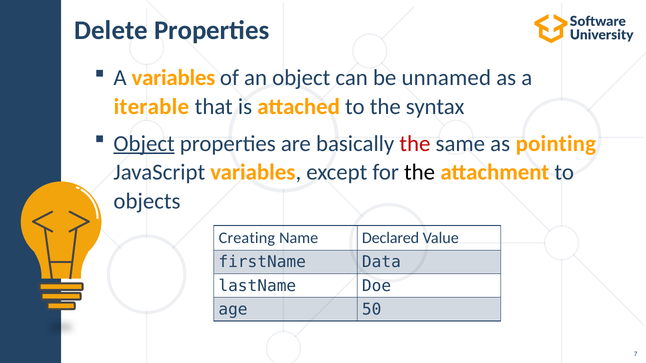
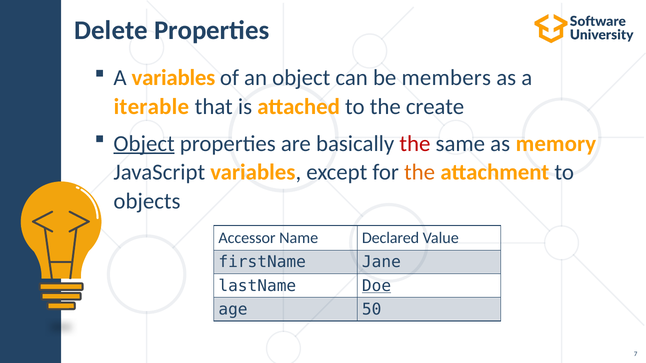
unnamed: unnamed -> members (446, 78)
syntax: syntax -> create (435, 107)
pointing: pointing -> memory (556, 144)
the colour: black -> orange (420, 172)
Creating: Creating -> Accessor (247, 238)
Data: Data -> Jane (381, 262)
Doe underline: none -> present (377, 286)
